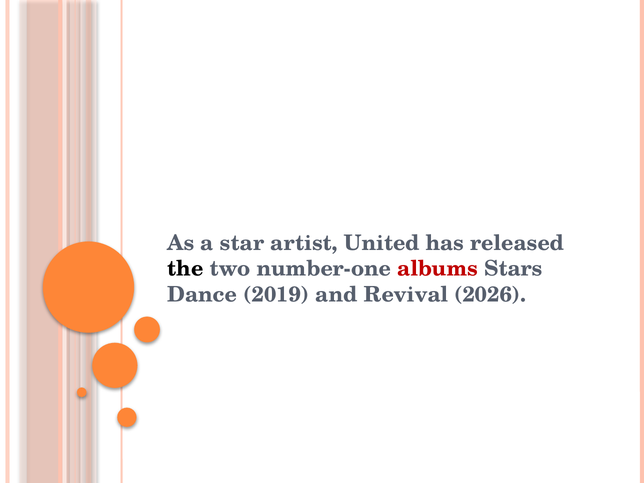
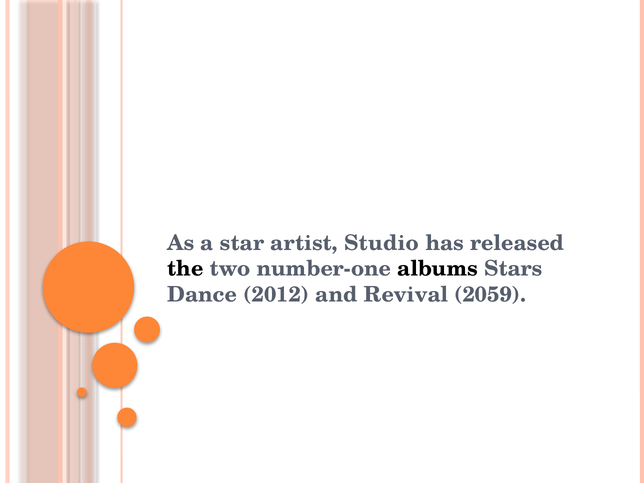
United: United -> Studio (382, 243)
albums colour: red -> black (438, 269)
2019: 2019 -> 2012 (276, 294)
2026: 2026 -> 2059 (490, 294)
